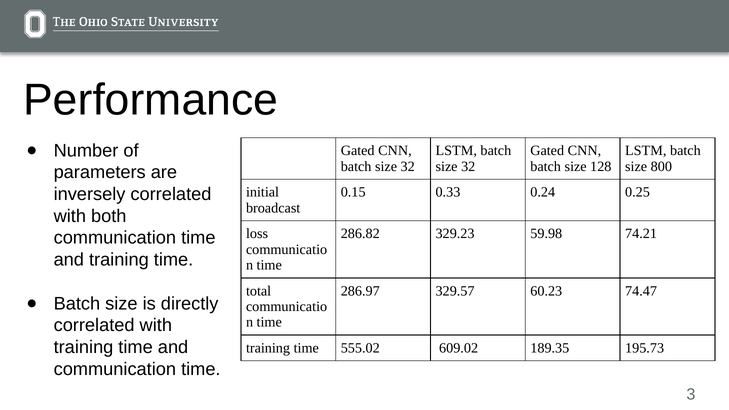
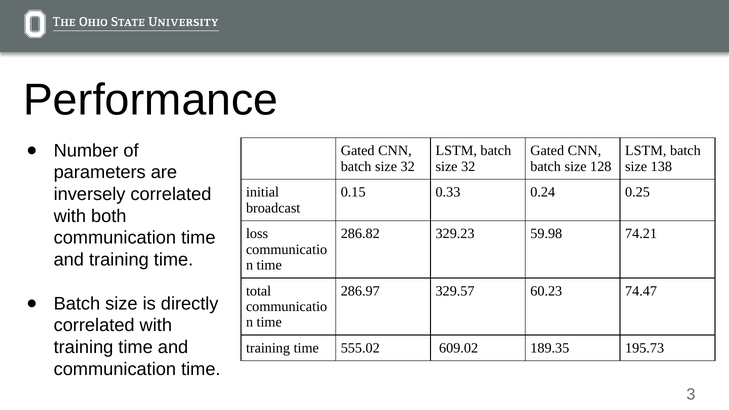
800: 800 -> 138 (661, 166)
